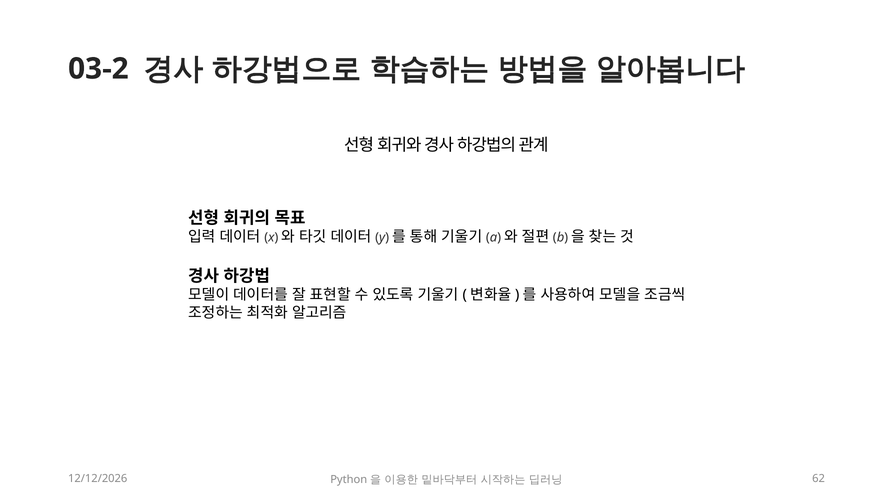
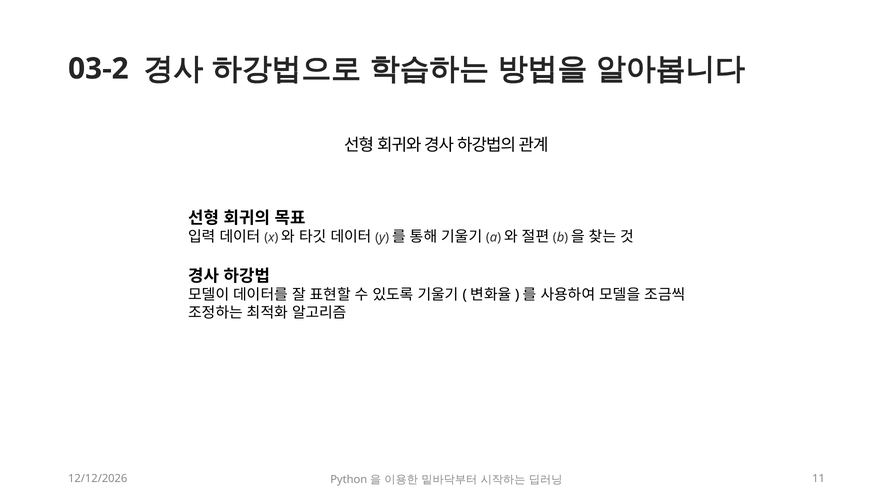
62: 62 -> 11 (819, 479)
